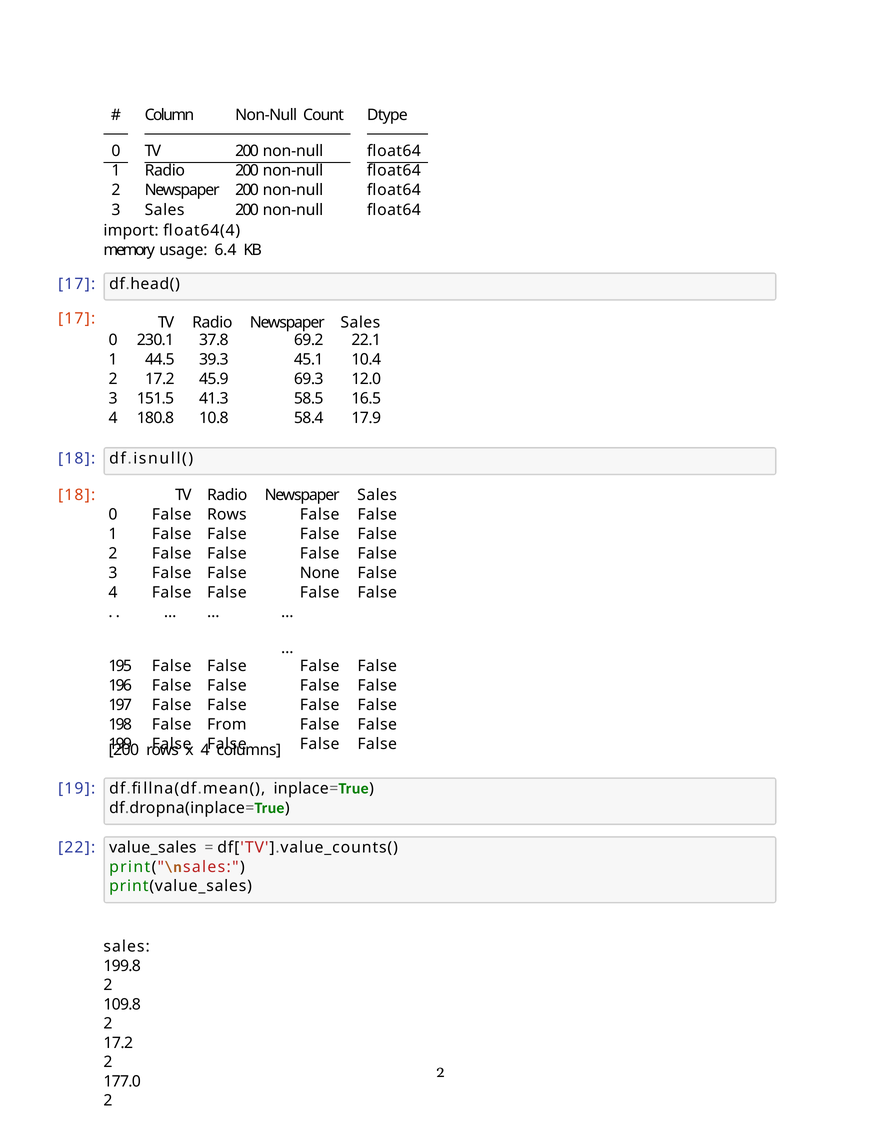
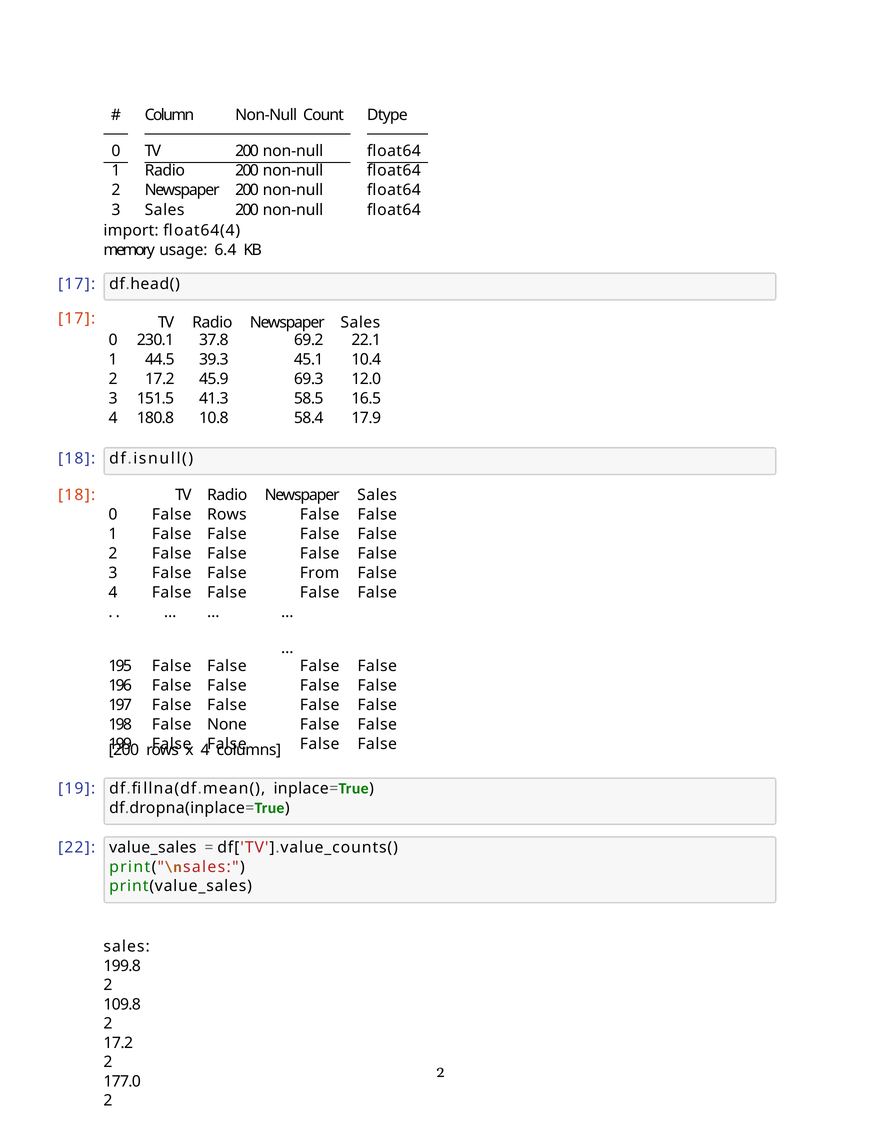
None: None -> From (320, 573)
From: From -> None (227, 725)
